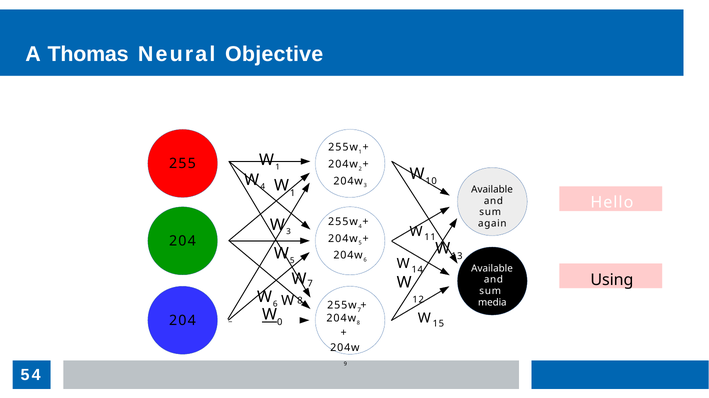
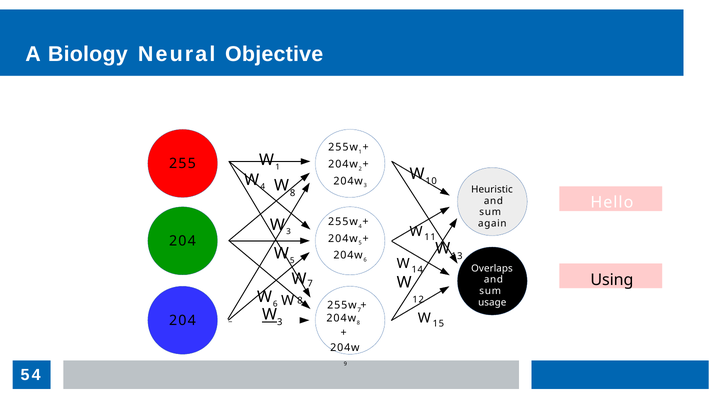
Thomas: Thomas -> Biology (88, 54)
1: 1 -> 8 (293, 193)
Available: Available -> Heuristic (492, 189)
Available: Available -> Overlaps (492, 268)
media: media -> usage (492, 303)
0: 0 -> 3 (280, 322)
